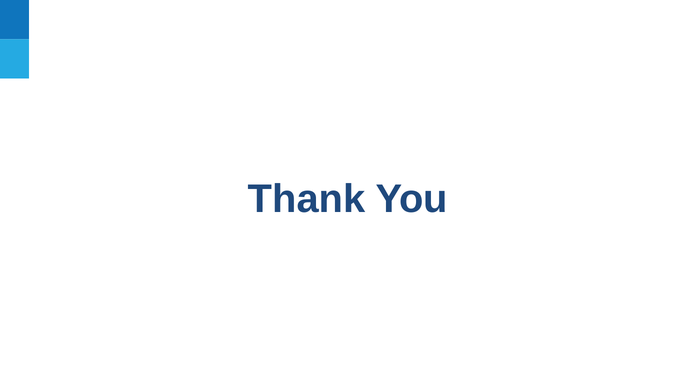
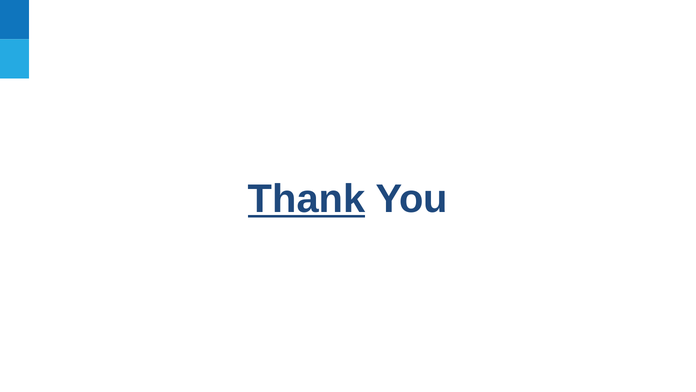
Thank underline: none -> present (307, 199)
